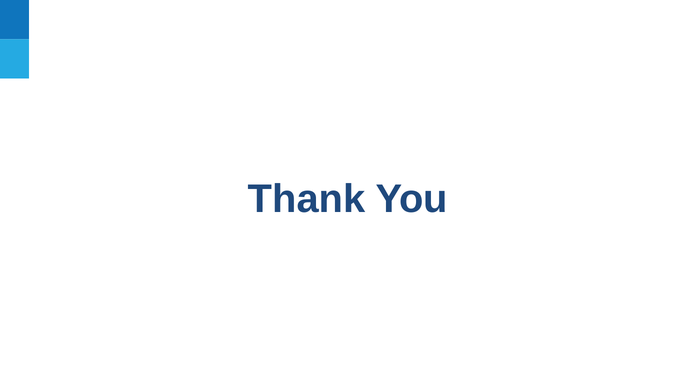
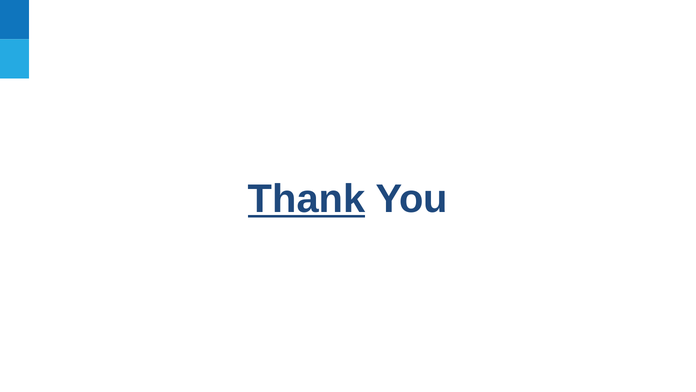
Thank underline: none -> present (307, 199)
